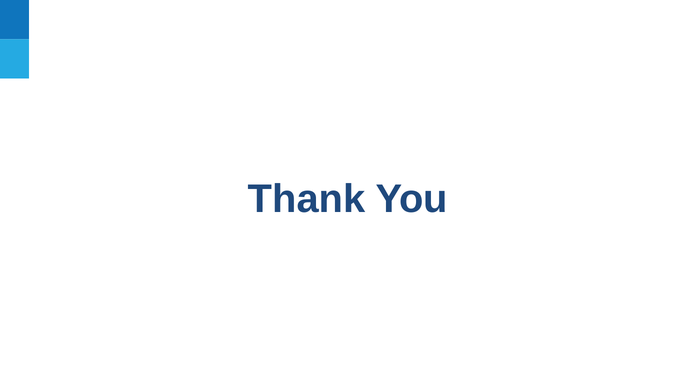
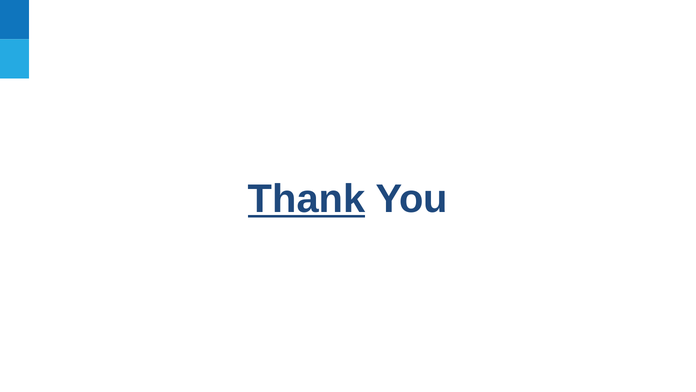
Thank underline: none -> present (307, 199)
